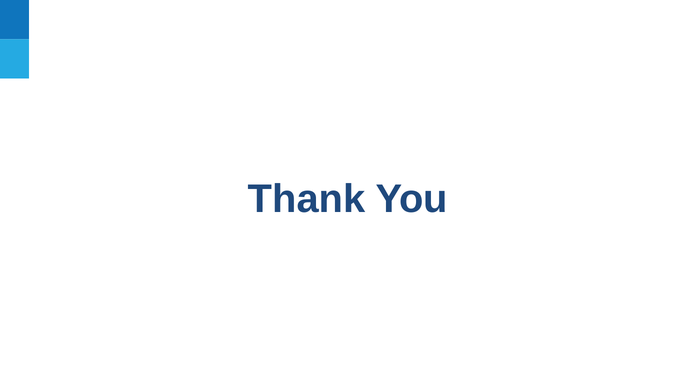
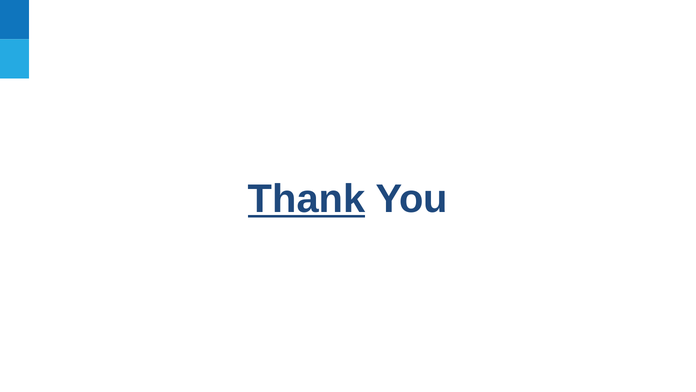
Thank underline: none -> present (307, 199)
